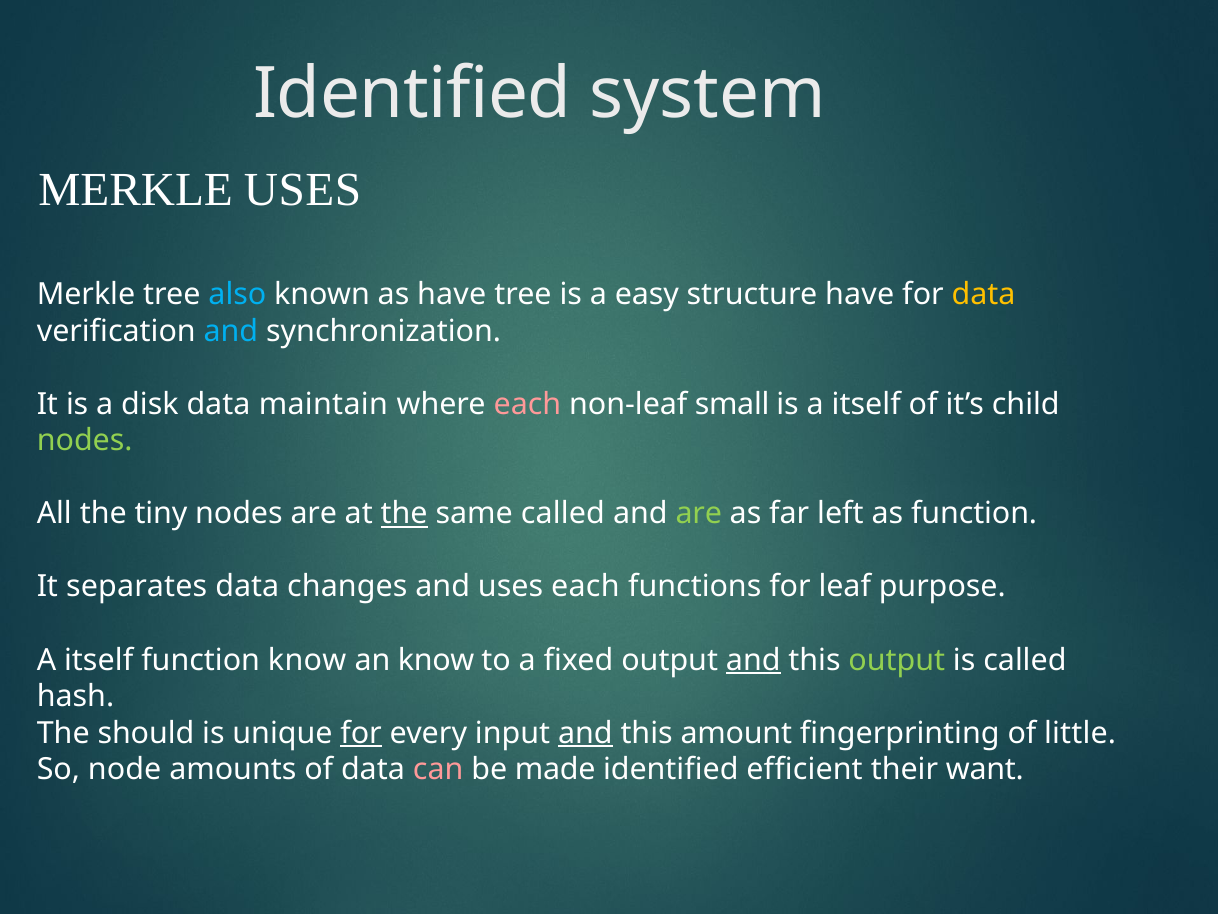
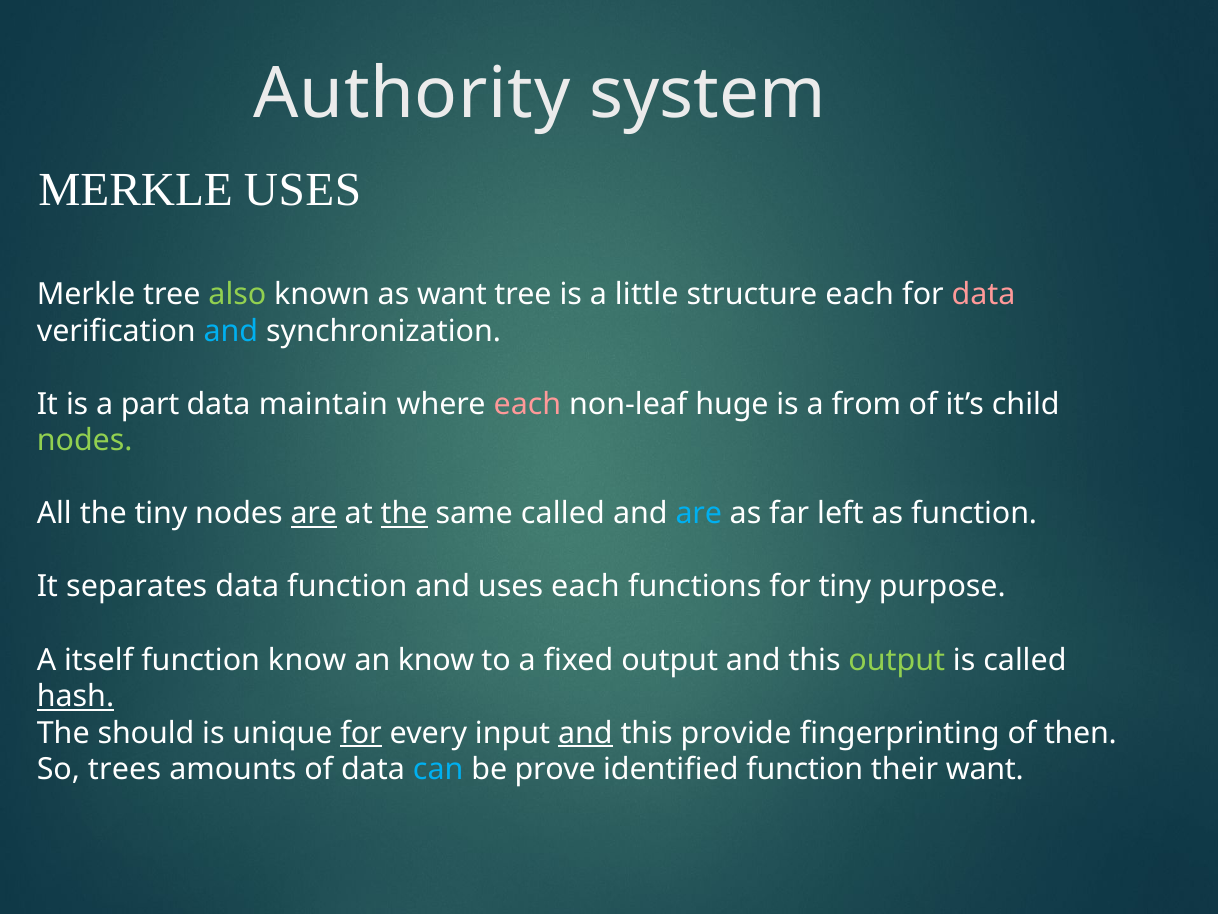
Identified: Identified -> Authority (412, 94)
also colour: light blue -> light green (237, 294)
as have: have -> want (452, 294)
easy: easy -> little (647, 294)
structure have: have -> each (860, 294)
data colour: yellow -> pink (984, 294)
disk: disk -> part (150, 404)
small: small -> huge (732, 404)
is a itself: itself -> from (866, 404)
are underline: none -> present (314, 514)
are colour: light green -> light blue (699, 514)
data changes: changes -> function (347, 587)
for leaf: leaf -> tiny (845, 587)
and underline: present -> none (753, 660)
hash underline: none -> present (76, 696)
amount: amount -> provide (736, 733)
little: little -> then (1080, 733)
node: node -> trees (125, 769)
can colour: pink -> light blue (438, 769)
made: made -> prove (555, 769)
identified efficient: efficient -> function (805, 769)
